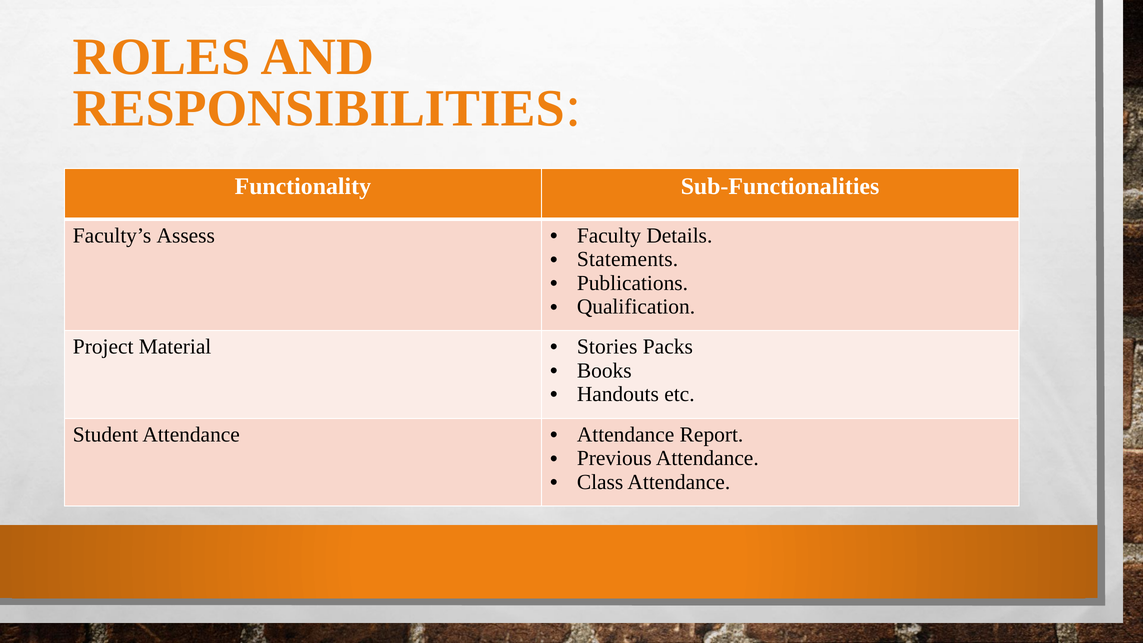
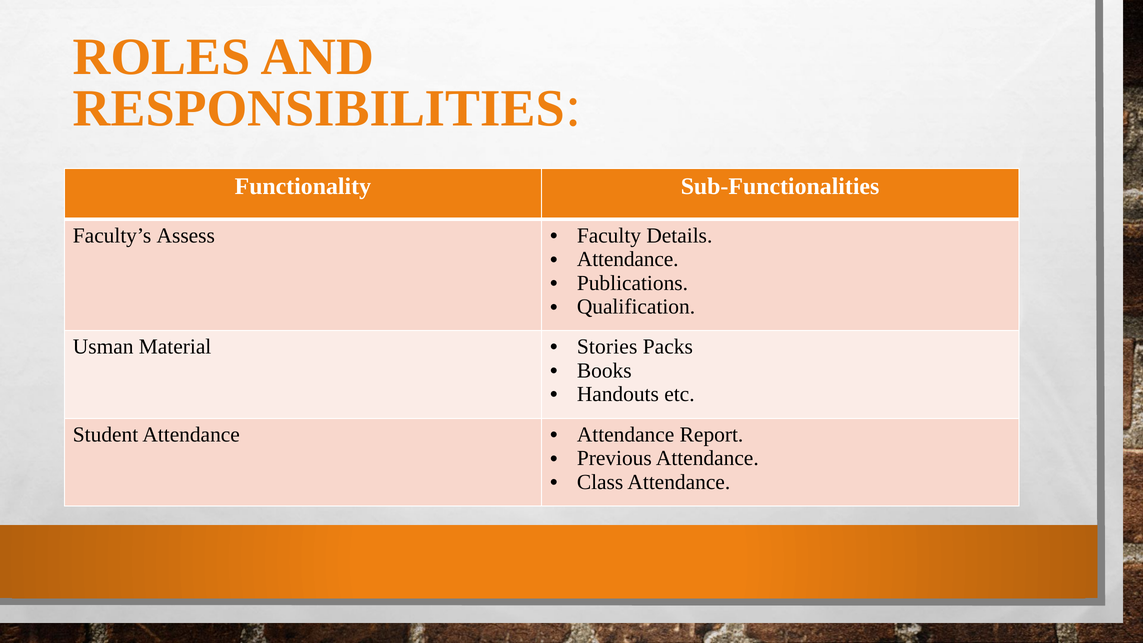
Statements: Statements -> Attendance (628, 259)
Project: Project -> Usman (103, 347)
